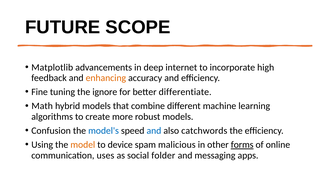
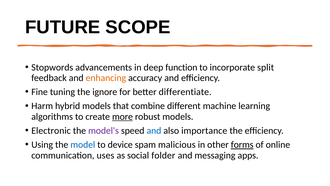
Matplotlib: Matplotlib -> Stopwords (52, 67)
internet: internet -> function (181, 67)
high: high -> split (266, 67)
Math: Math -> Harm (42, 106)
more underline: none -> present (122, 116)
Confusion: Confusion -> Electronic (51, 130)
model's colour: blue -> purple (104, 130)
catchwords: catchwords -> importance (204, 130)
model colour: orange -> blue (83, 144)
